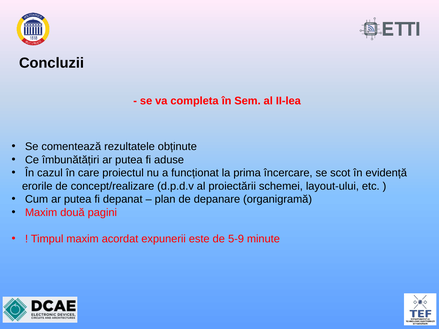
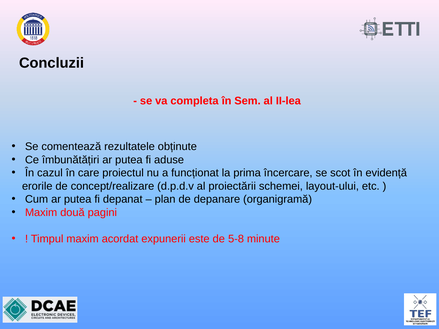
5-9: 5-9 -> 5-8 (236, 239)
